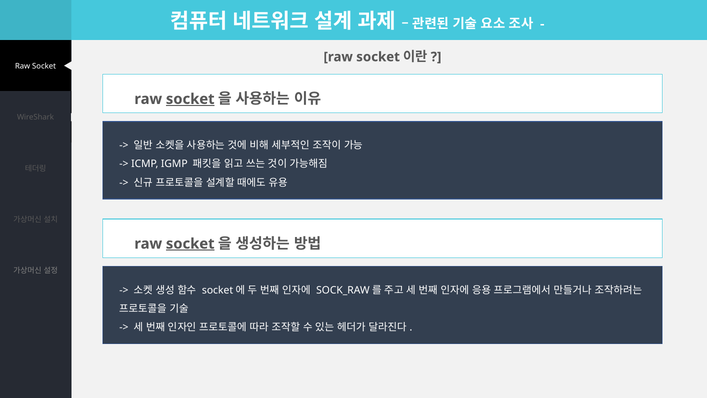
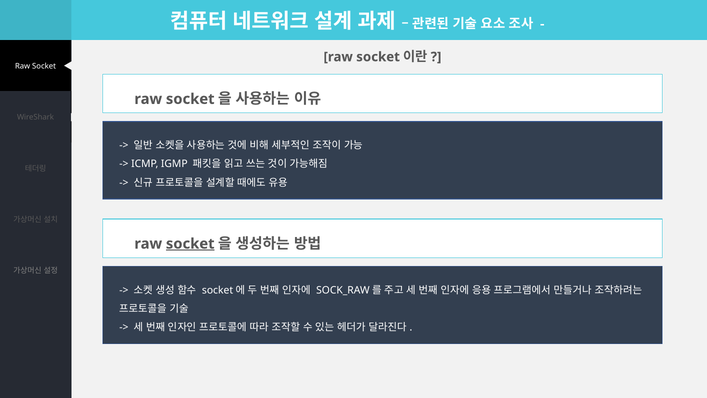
socket underline: present -> none (190, 99)
